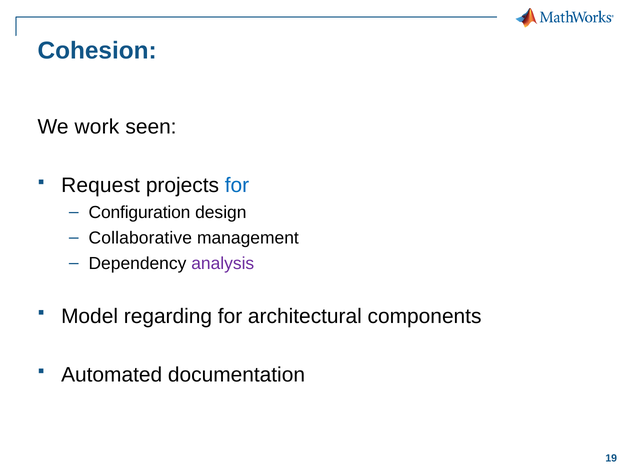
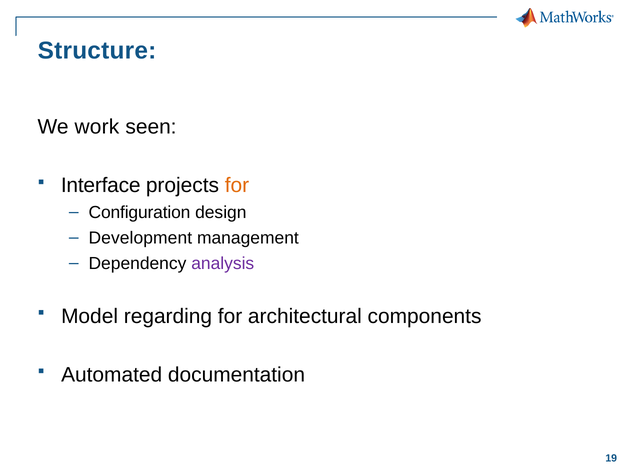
Cohesion: Cohesion -> Structure (97, 51)
Request: Request -> Interface (101, 185)
for colour: blue -> orange (237, 185)
Collaborative: Collaborative -> Development (140, 238)
